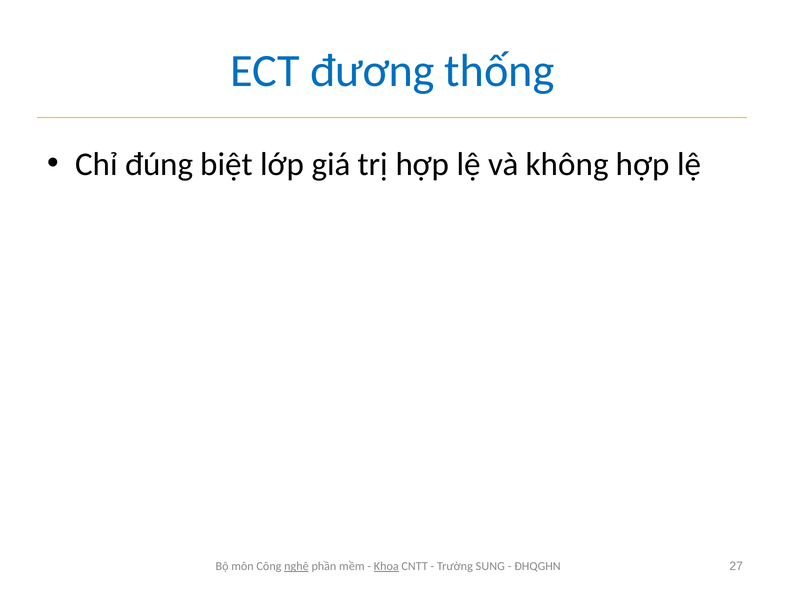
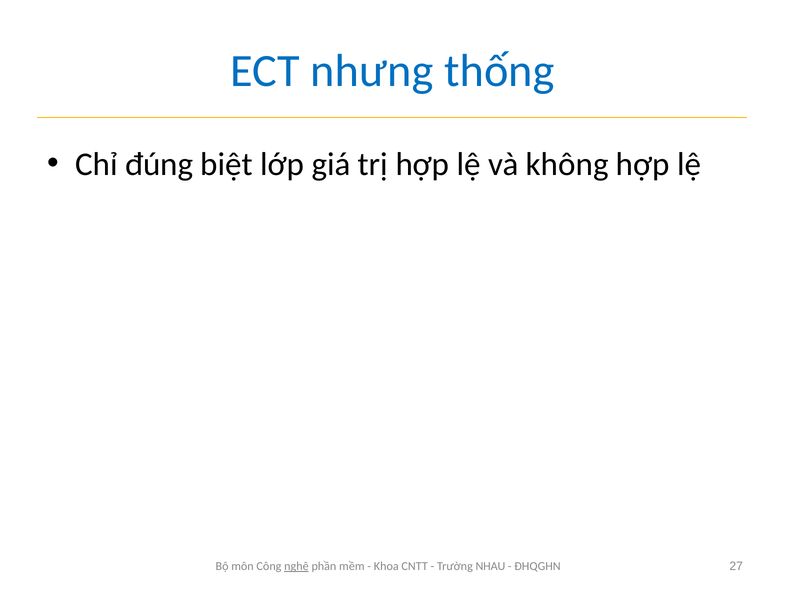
đương: đương -> nhưng (372, 71)
Khoa underline: present -> none (386, 566)
SUNG: SUNG -> NHAU (490, 566)
